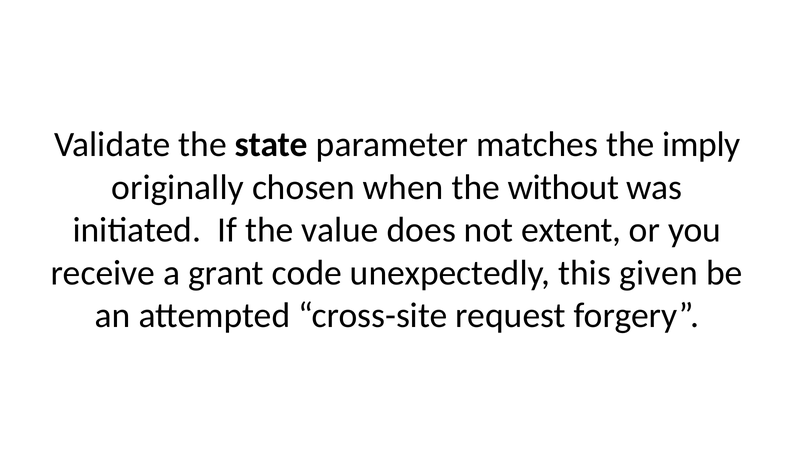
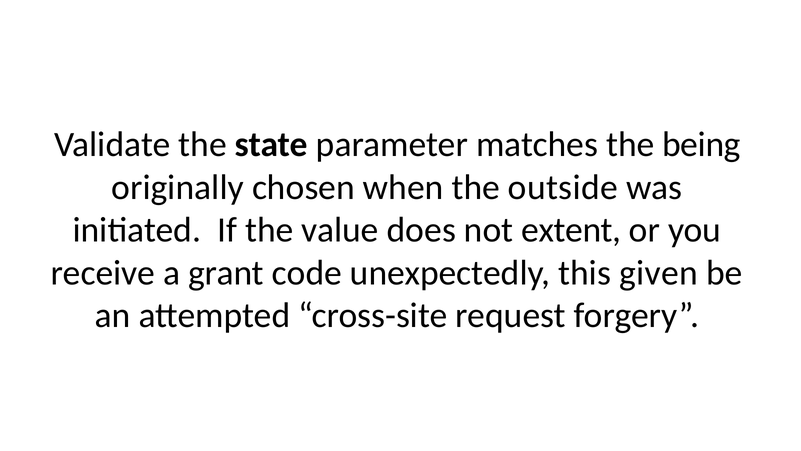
imply: imply -> being (701, 144)
without: without -> outside (563, 187)
